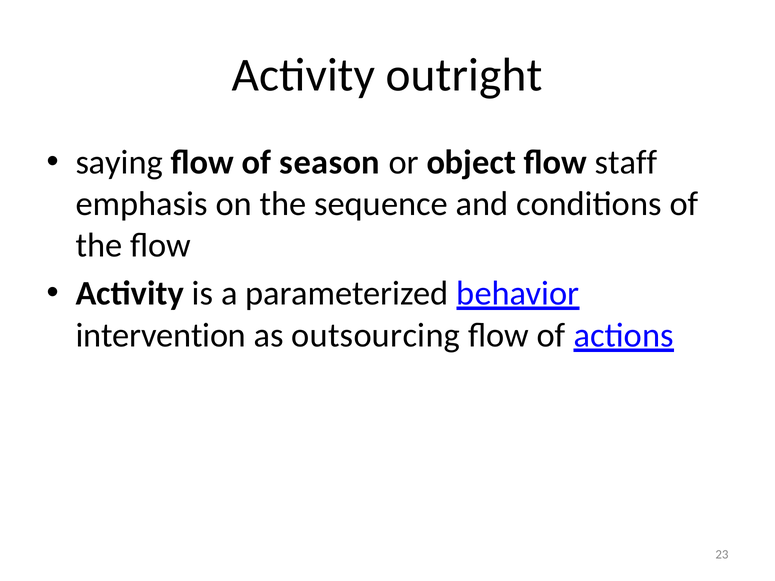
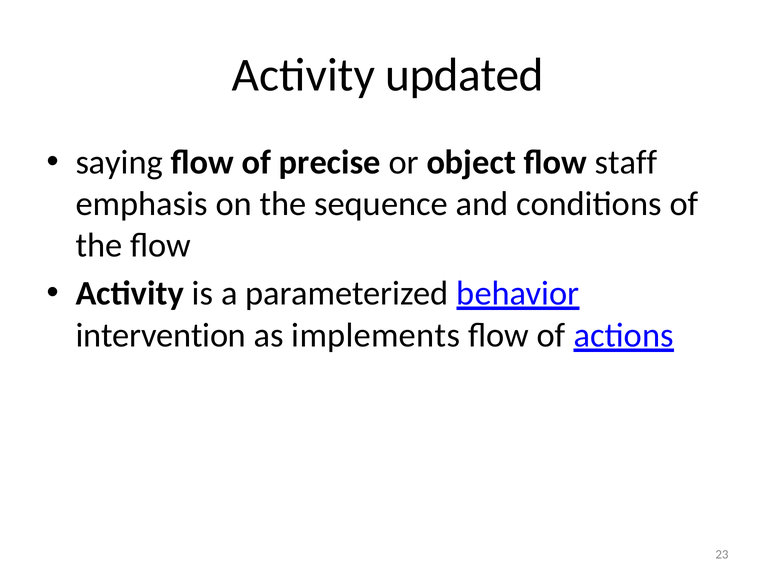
outright: outright -> updated (464, 75)
season: season -> precise (330, 163)
outsourcing: outsourcing -> implements (376, 336)
